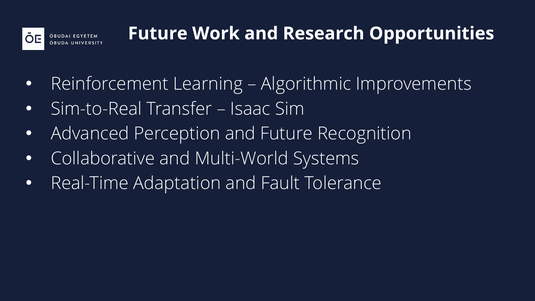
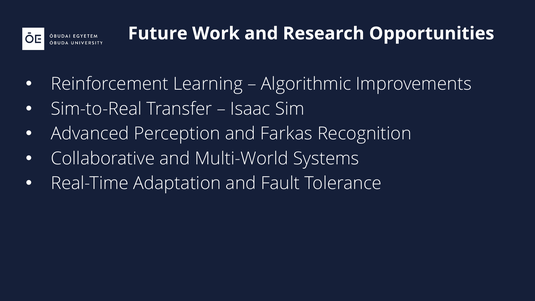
and Future: Future -> Farkas (286, 134)
